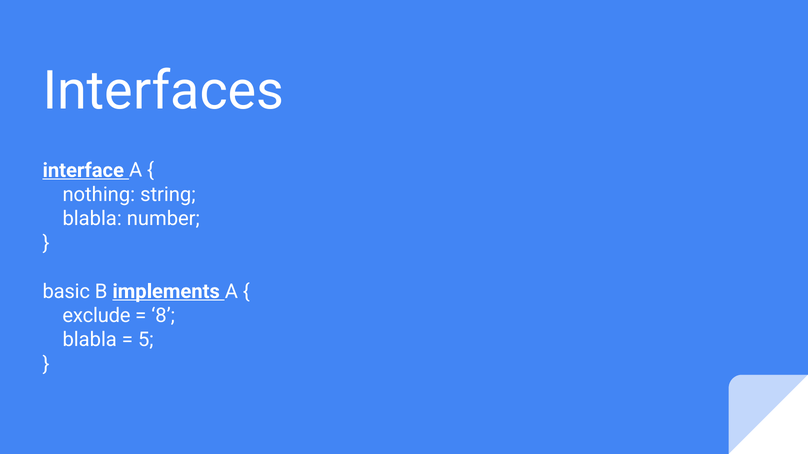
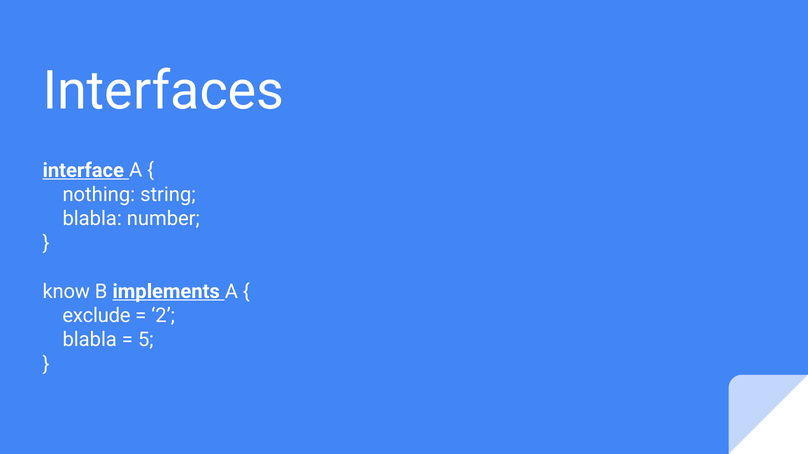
basic: basic -> know (66, 292)
8: 8 -> 2 (163, 316)
